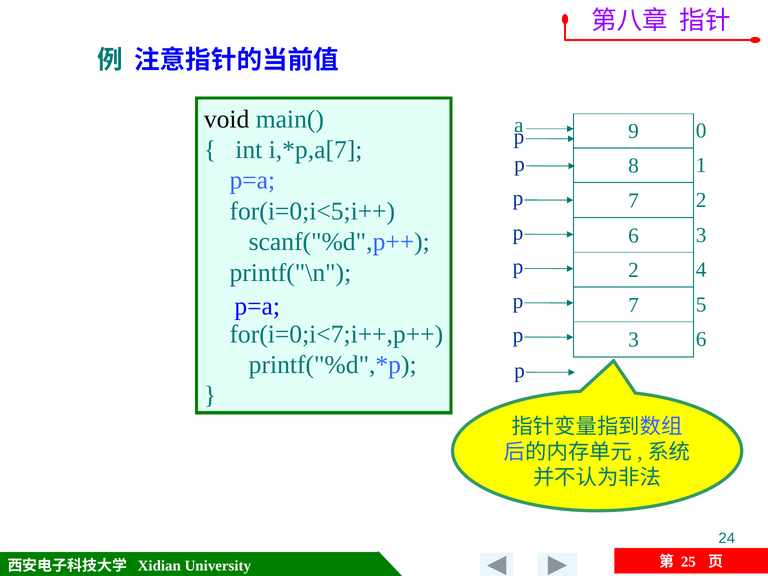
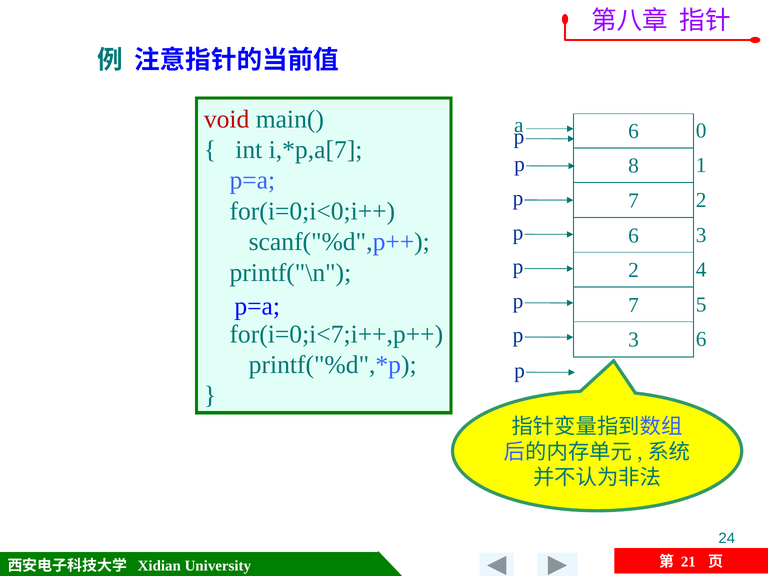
void colour: black -> red (227, 119)
9: 9 -> 6 (634, 131)
for(i=0;i<5;i++: for(i=0;i<5;i++ -> for(i=0;i<0;i++ (312, 211)
25: 25 -> 21 (688, 562)
